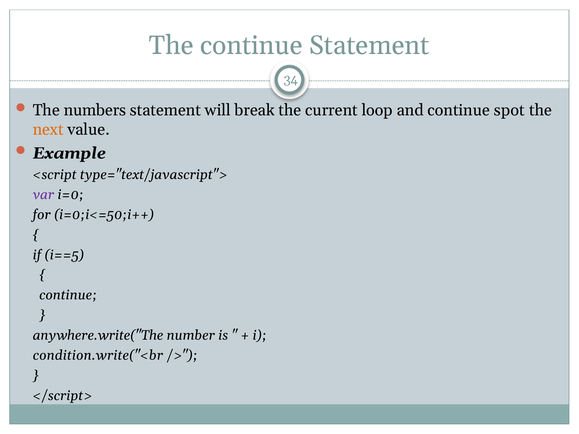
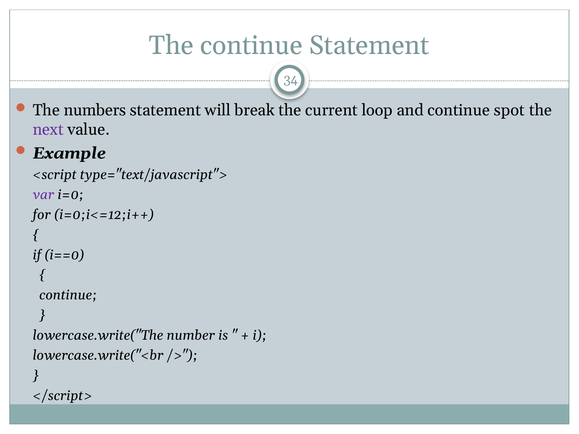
next colour: orange -> purple (48, 130)
i=0;i<=50;i++: i=0;i<=50;i++ -> i=0;i<=12;i++ (104, 215)
i==5: i==5 -> i==0 (64, 255)
anywhere.write("The: anywhere.write("The -> lowercase.write("The (98, 336)
condition.write("<br: condition.write("<br -> lowercase.write("<br (98, 356)
